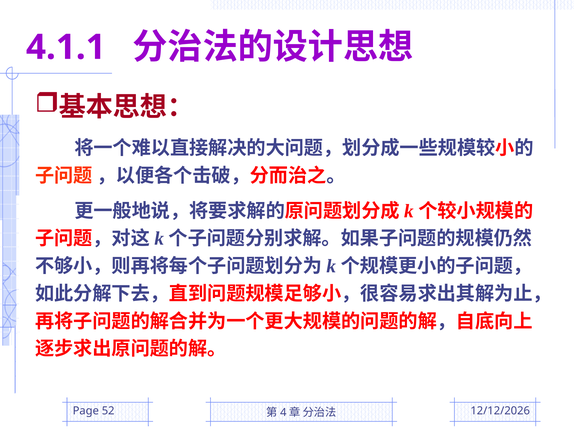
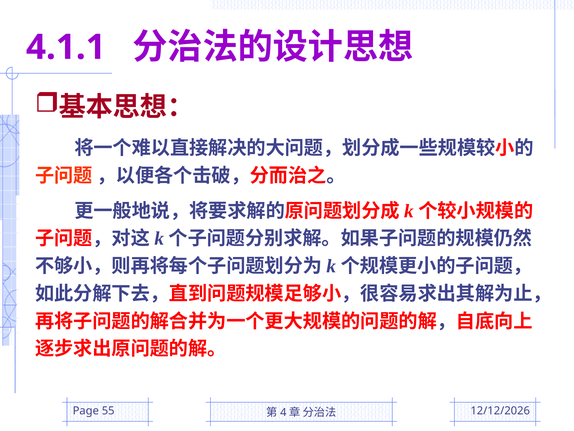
52: 52 -> 55 (108, 410)
